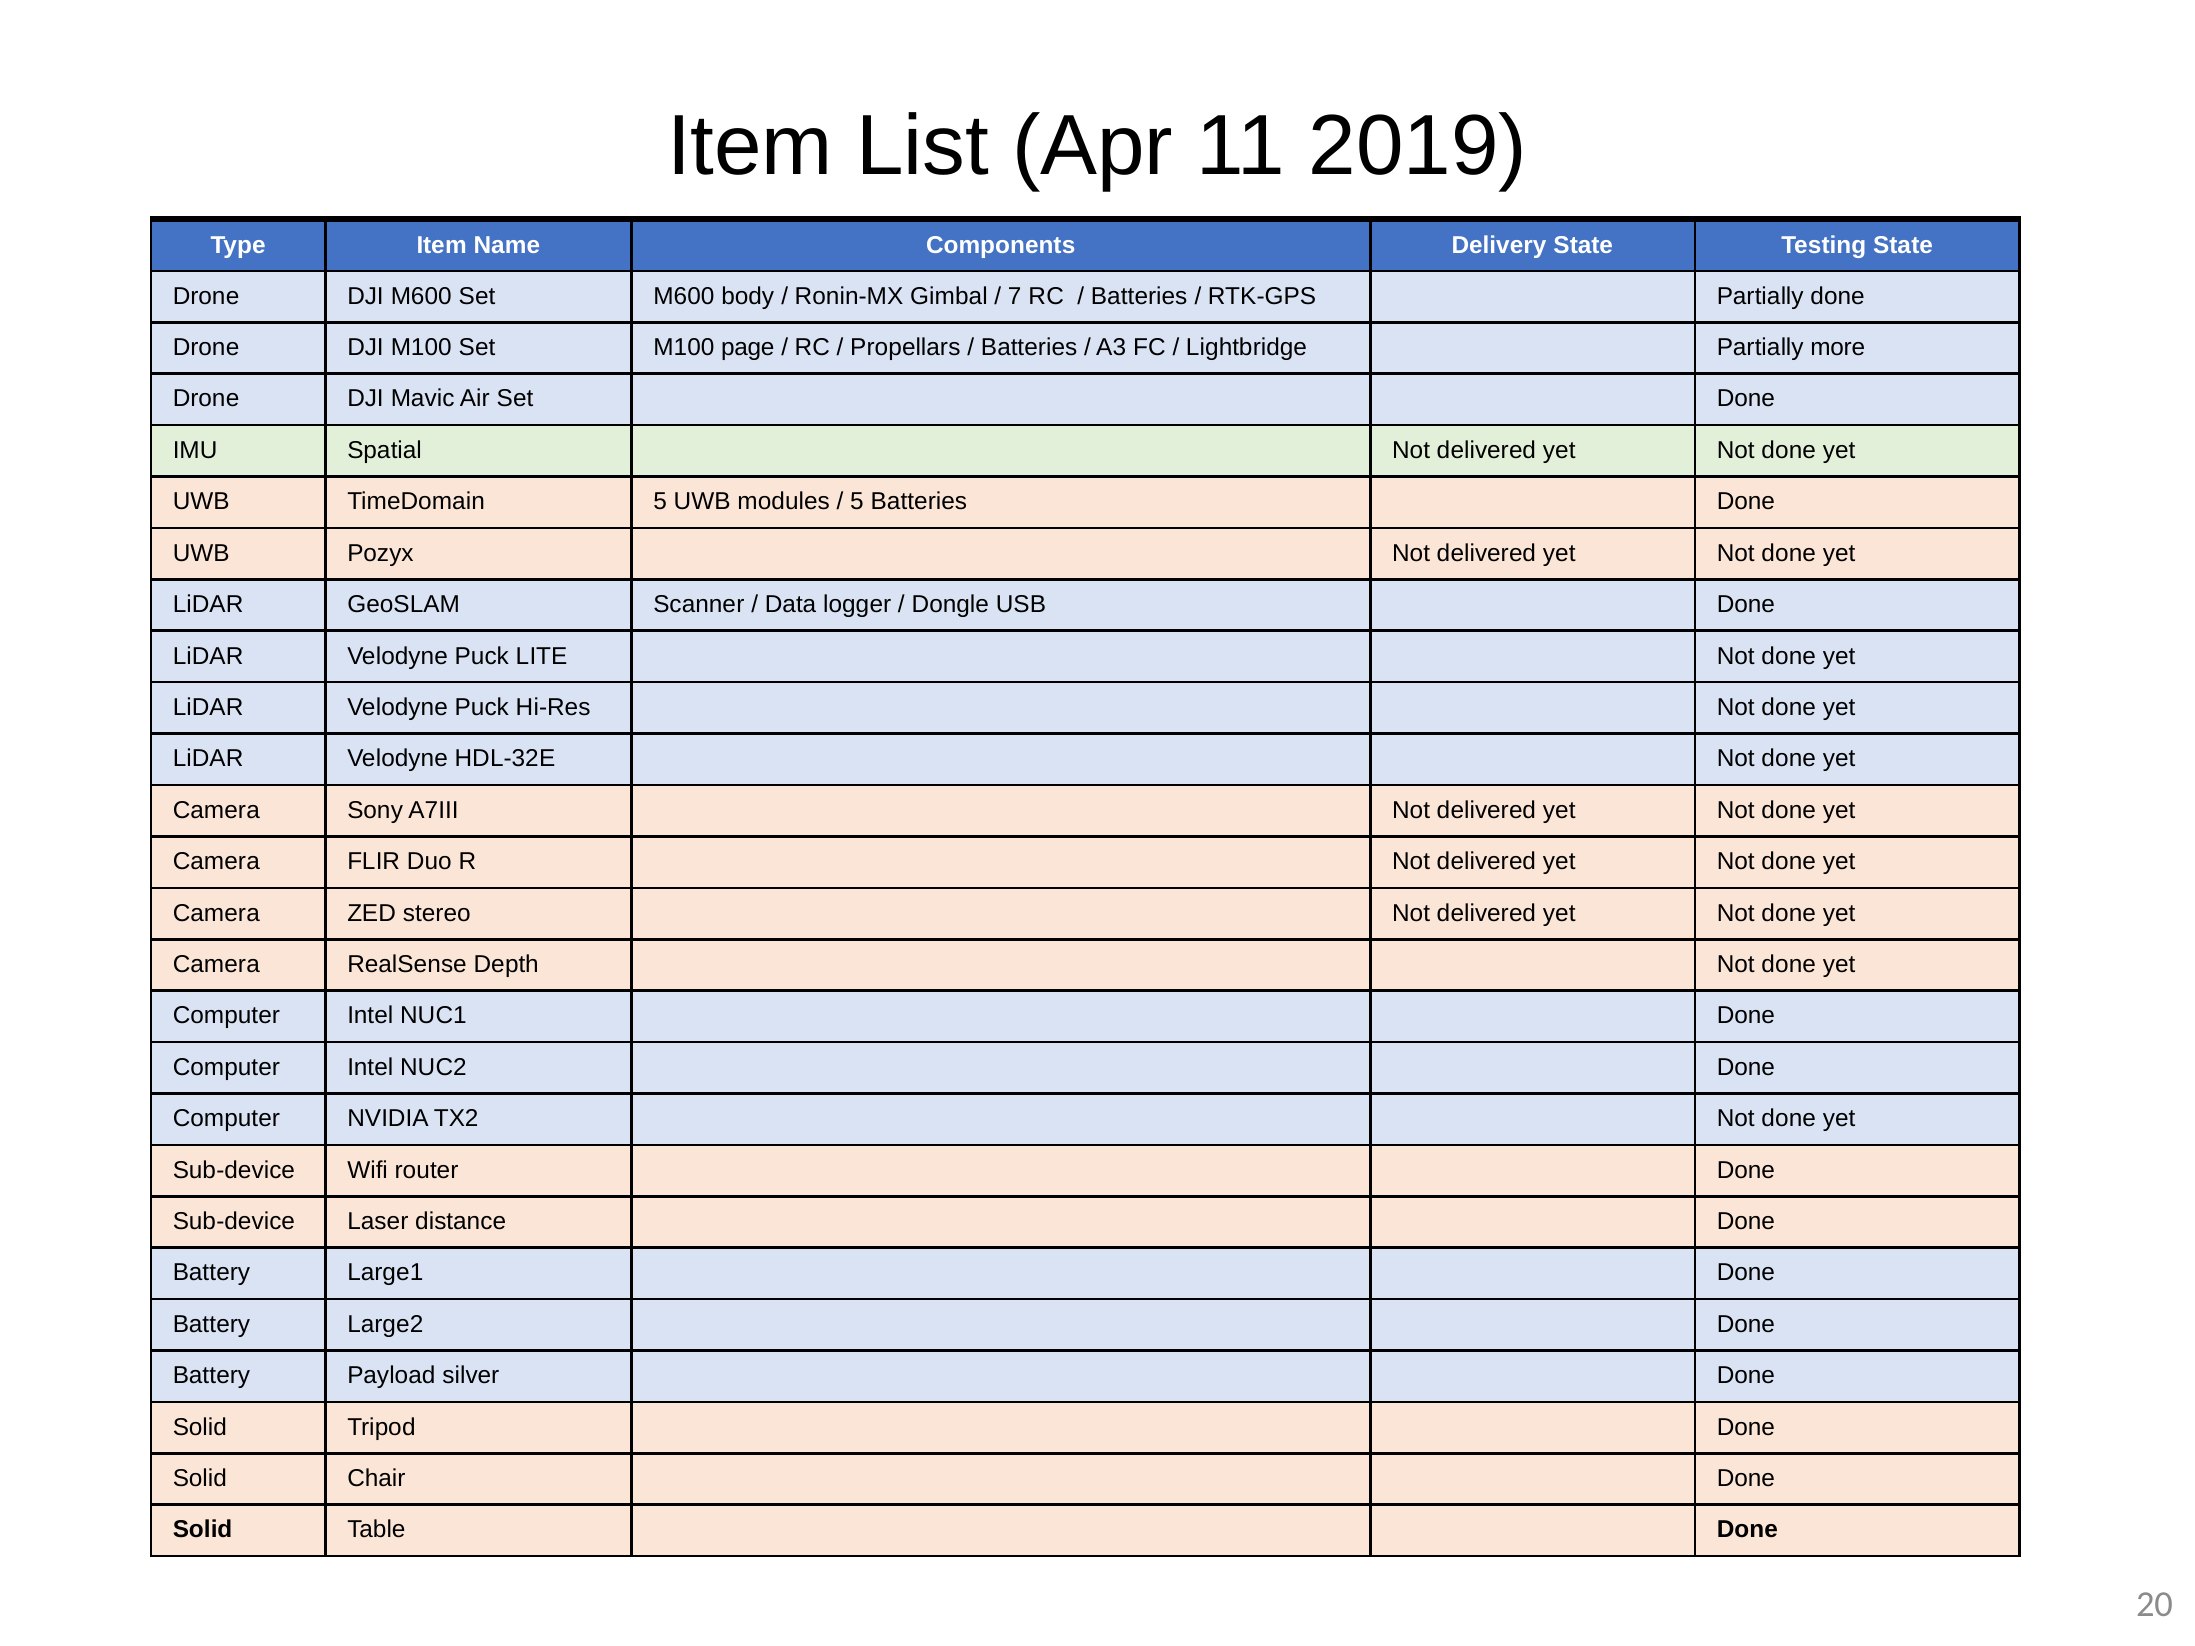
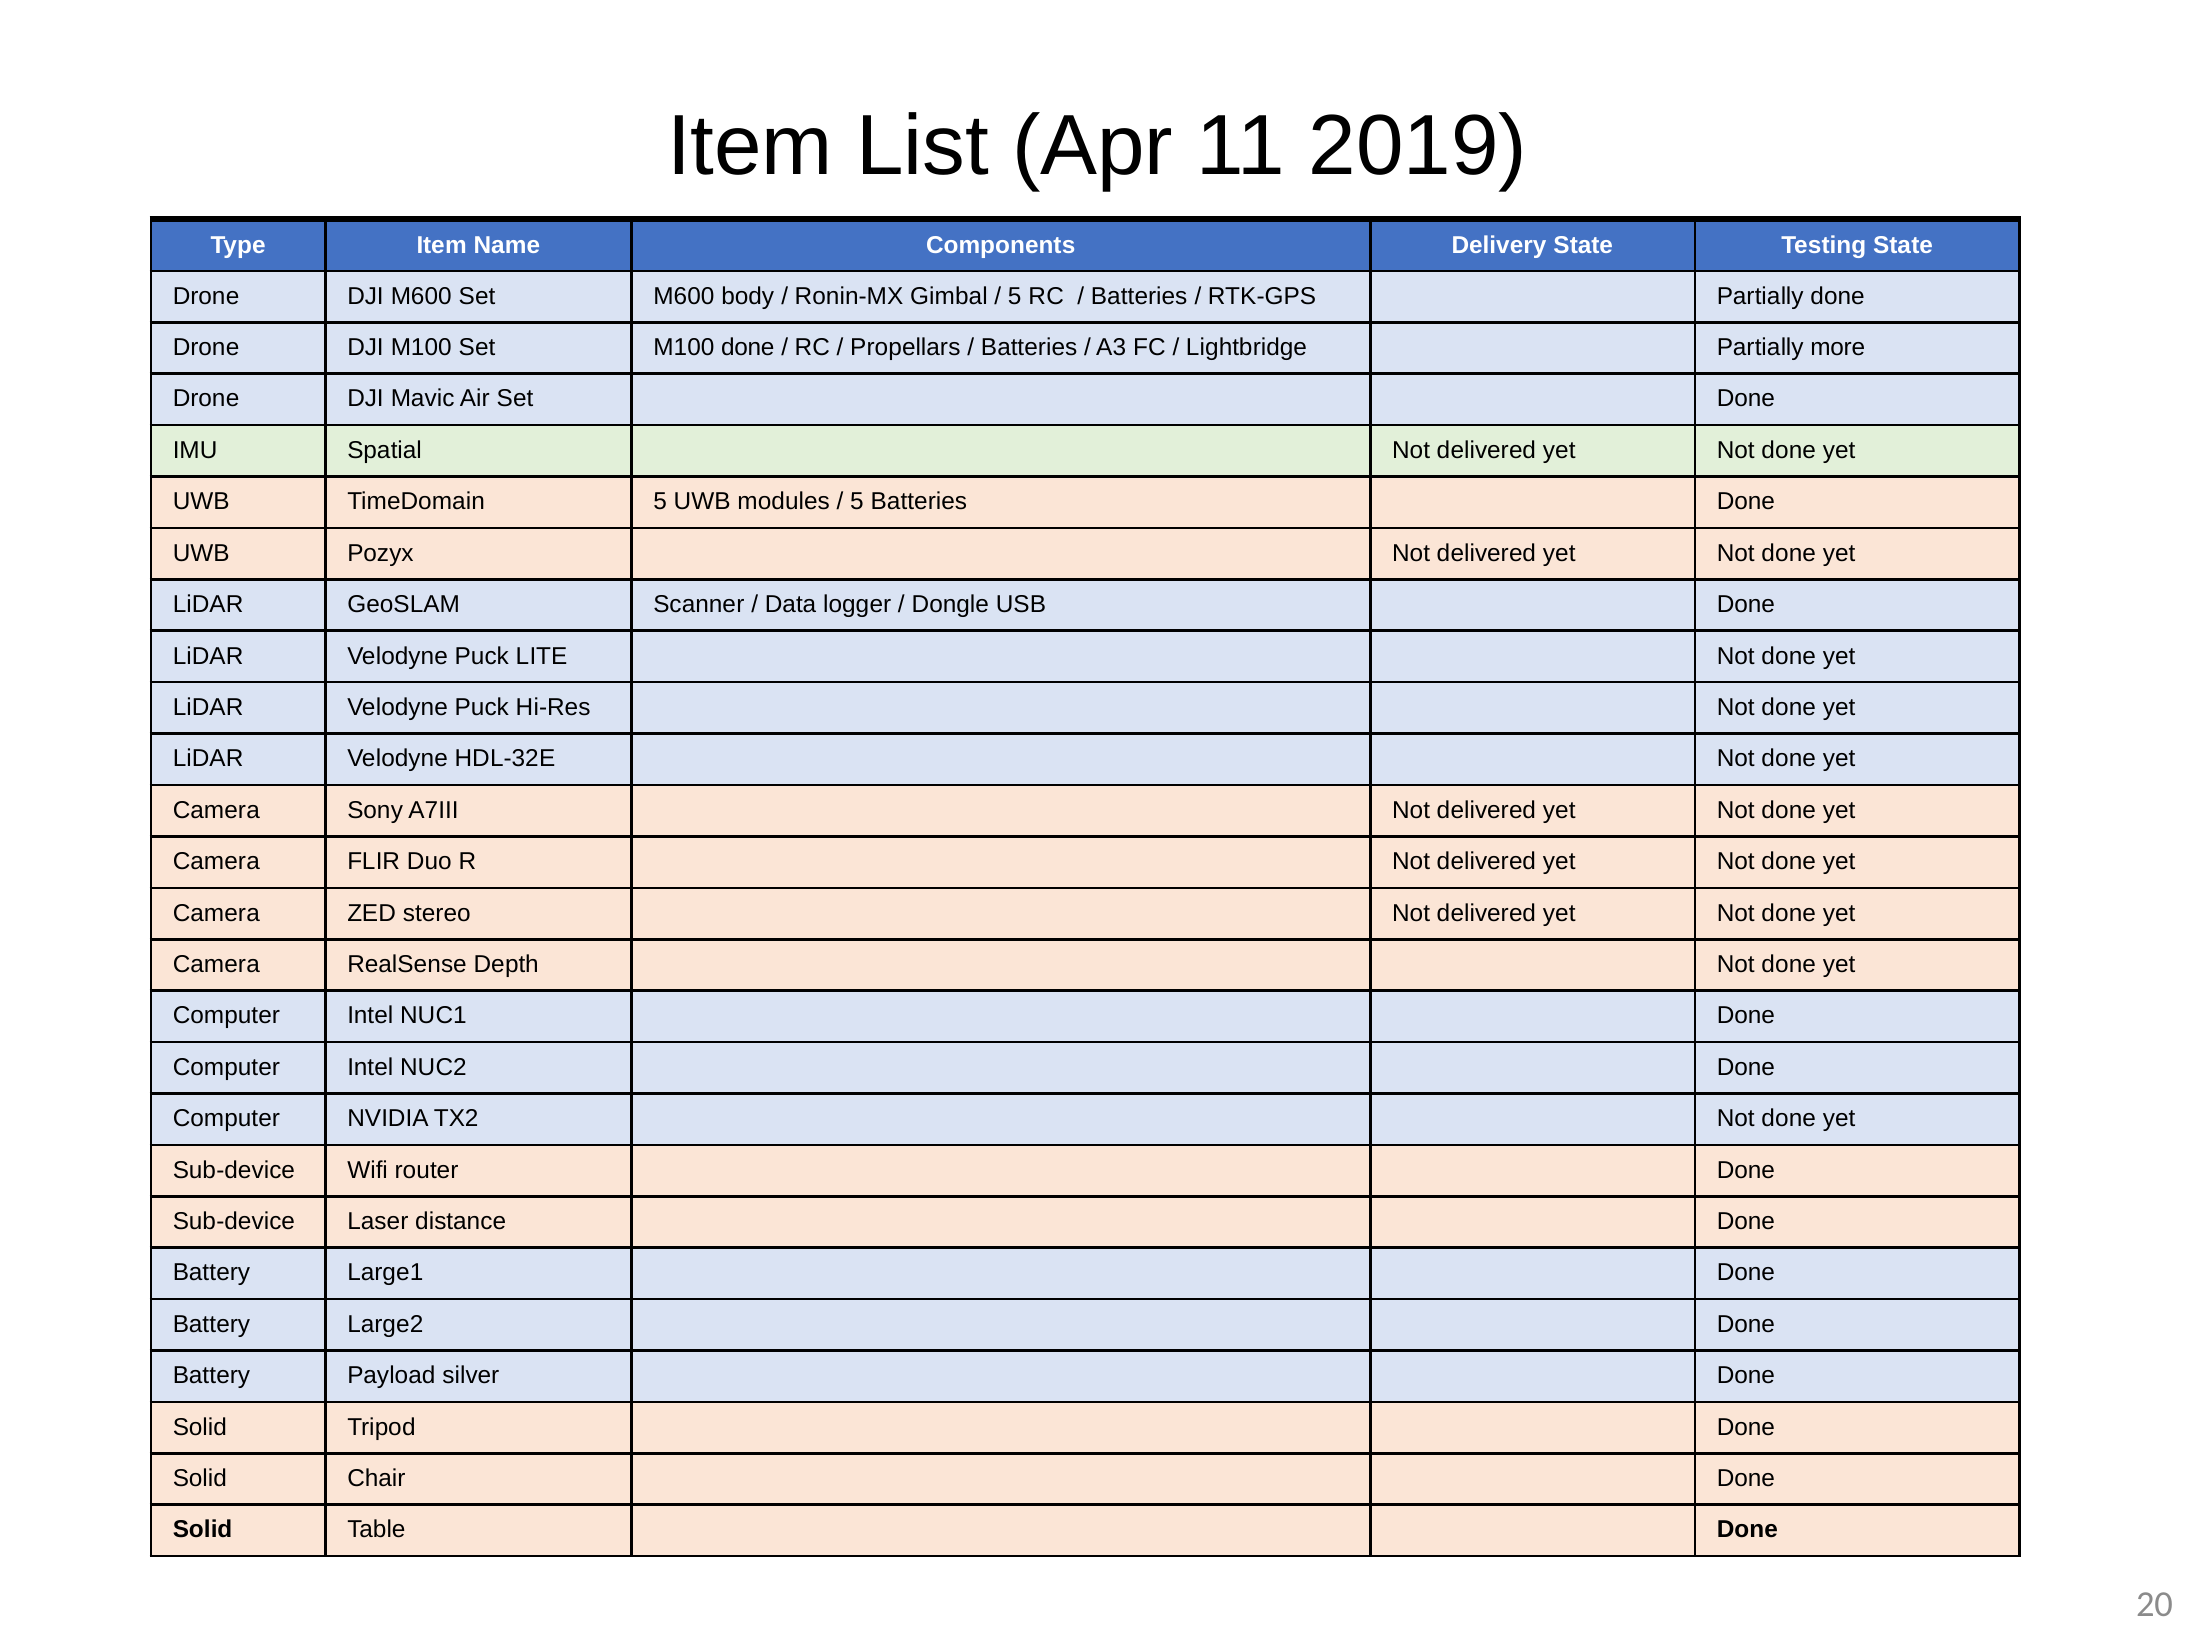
7: 7 -> 5 (1015, 296)
M100 page: page -> done (748, 348)
